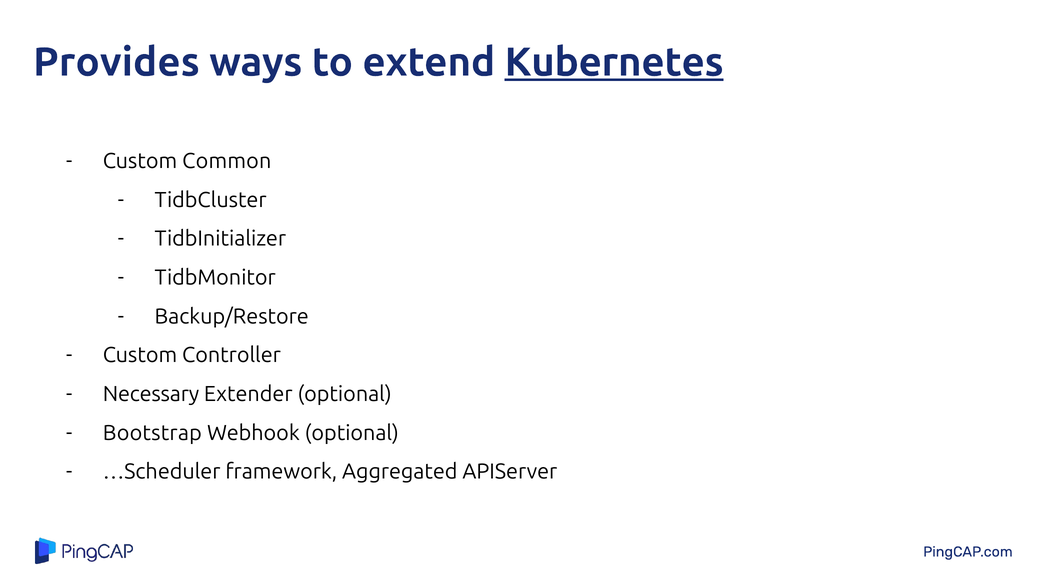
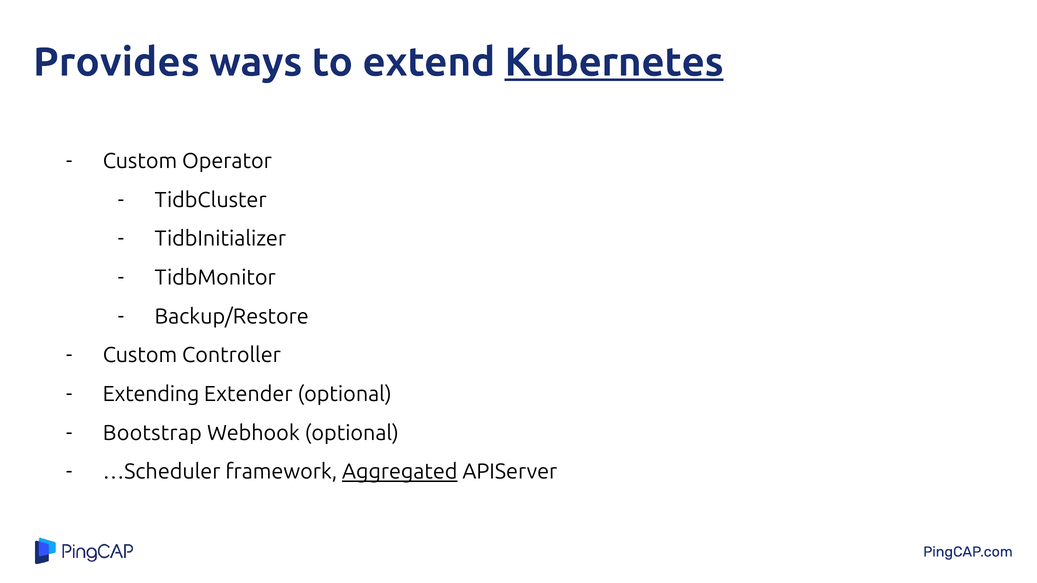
Common: Common -> Operator (227, 161)
Necessary: Necessary -> Extending (151, 394)
Aggregated underline: none -> present (400, 472)
